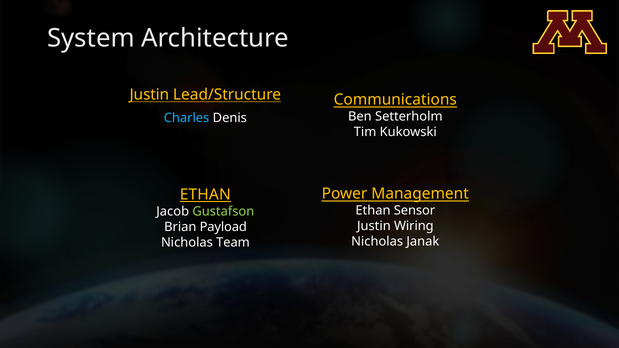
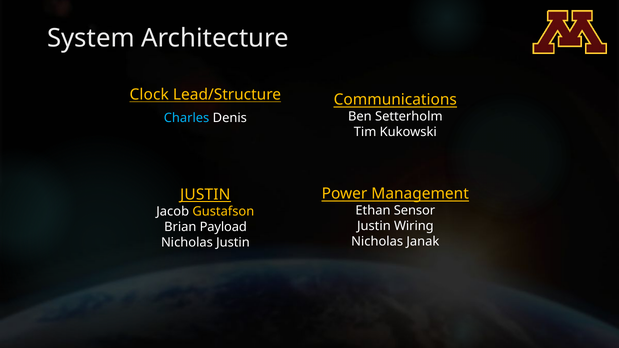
Justin: Justin -> Clock (149, 95)
ETHAN: ETHAN -> JUSTIN (205, 195)
Gustafson colour: light green -> yellow (223, 211)
Nicholas Team: Team -> Justin (233, 242)
